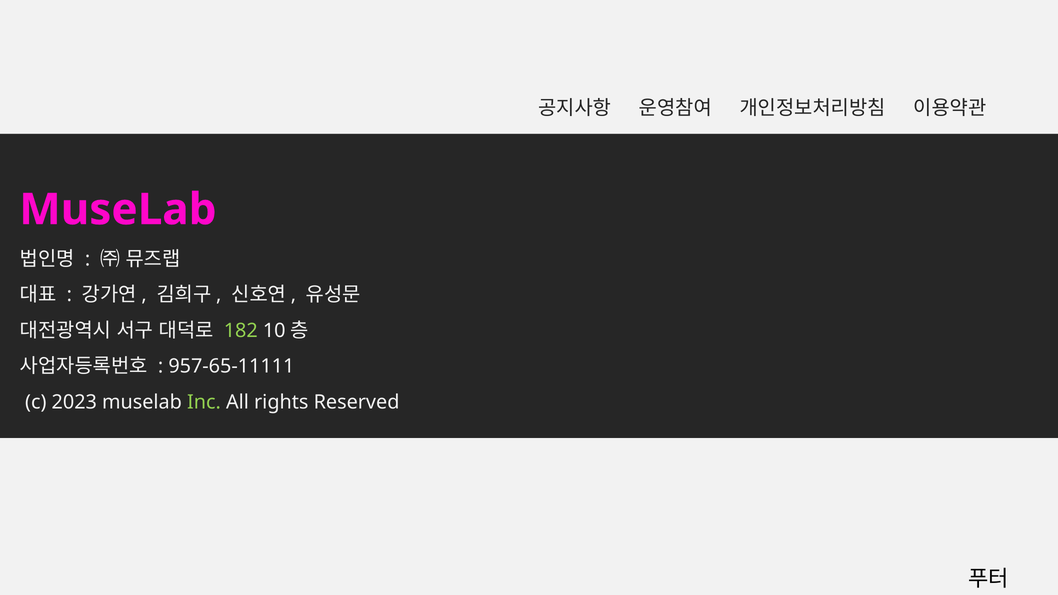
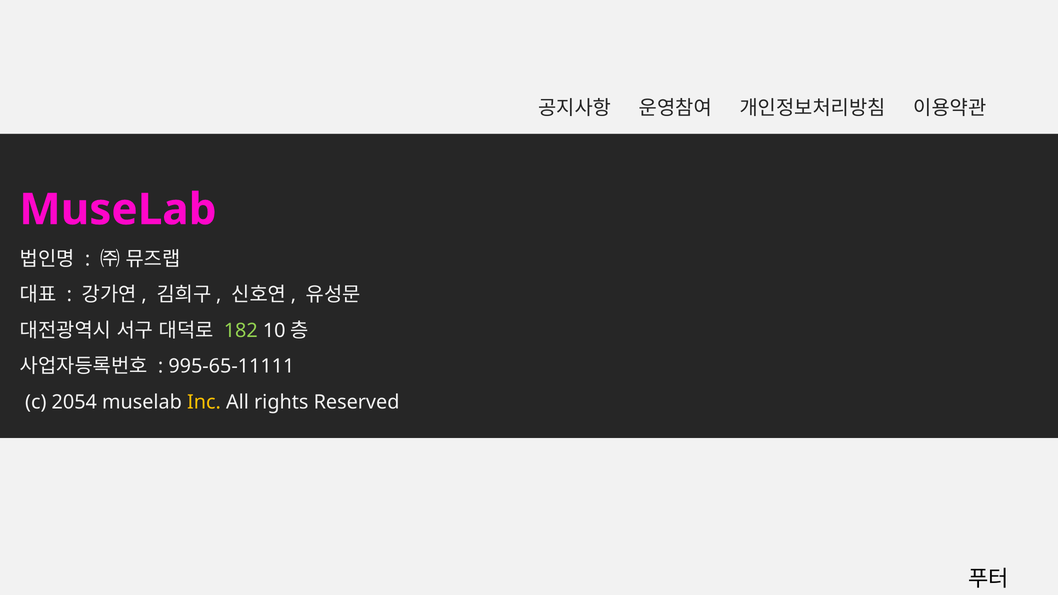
957-65-11111: 957-65-11111 -> 995-65-11111 (231, 366)
2023: 2023 -> 2054 (74, 402)
Inc colour: light green -> yellow (204, 402)
